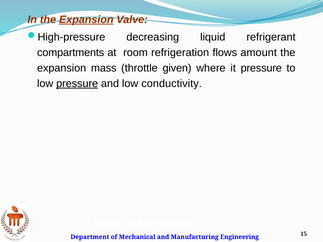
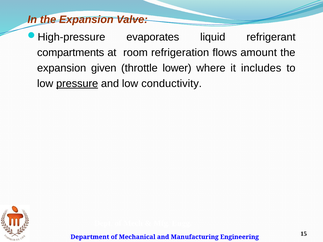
Expansion underline: present -> none (86, 19)
decreasing: decreasing -> evaporates (153, 37)
mass: mass -> given (104, 68)
given: given -> lower (177, 68)
it pressure: pressure -> includes (261, 68)
